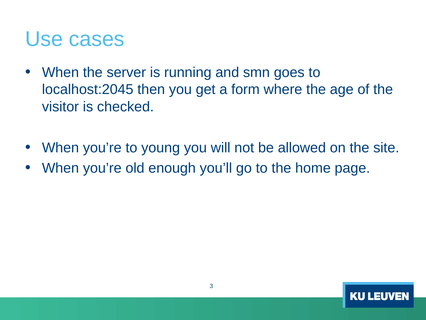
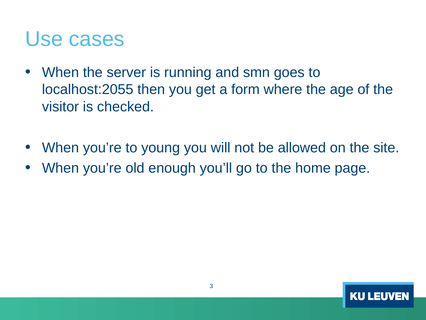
localhost:2045: localhost:2045 -> localhost:2055 (88, 89)
